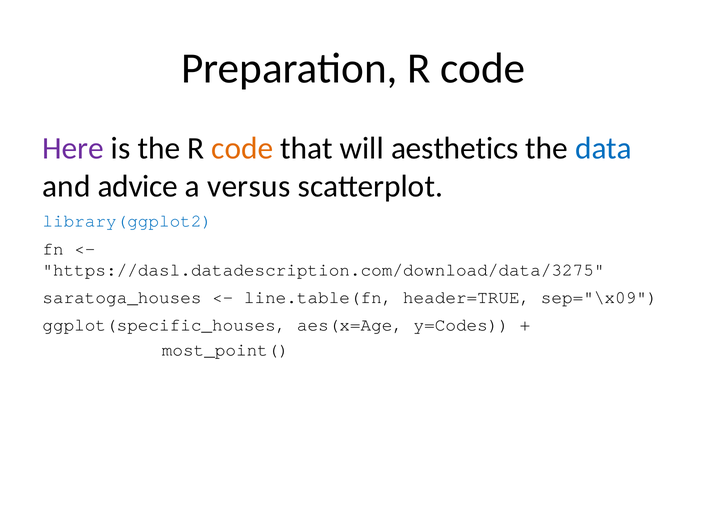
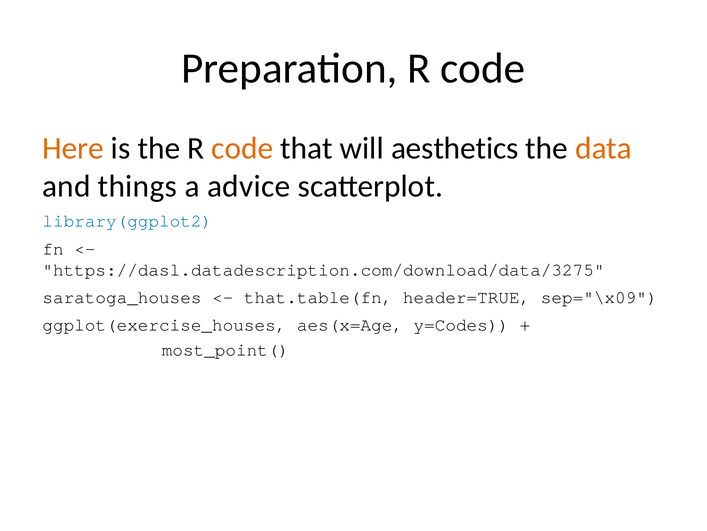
Here colour: purple -> orange (73, 148)
data colour: blue -> orange (603, 148)
advice: advice -> things (137, 186)
versus: versus -> advice (249, 186)
line.table(fn: line.table(fn -> that.table(fn (318, 297)
ggplot(specific_houses: ggplot(specific_houses -> ggplot(exercise_houses (164, 325)
